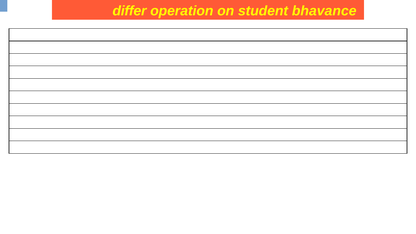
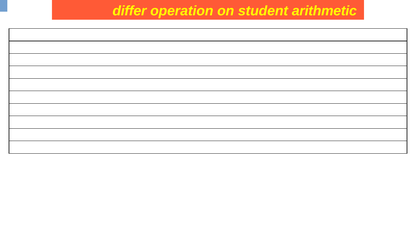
bhavance: bhavance -> arithmetic (324, 11)
